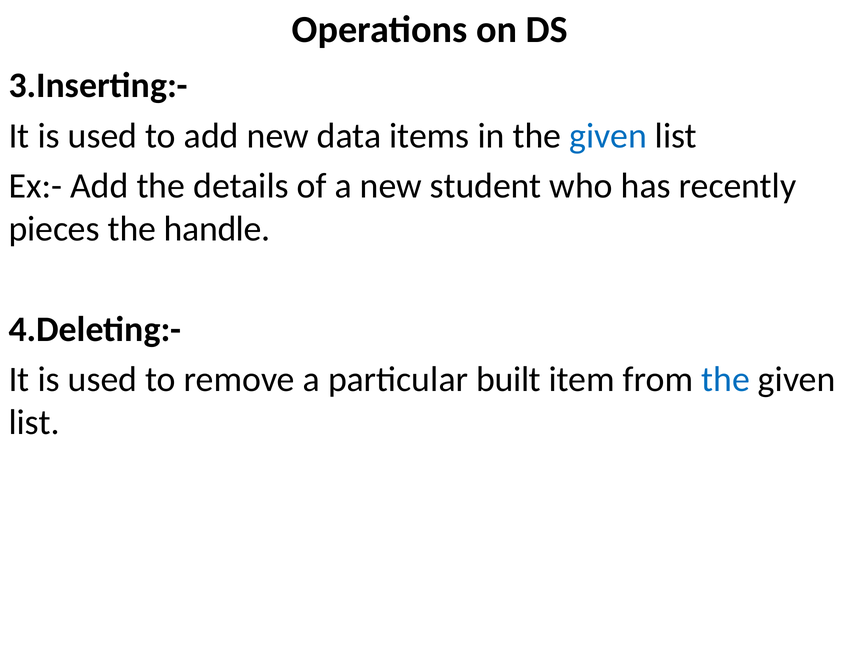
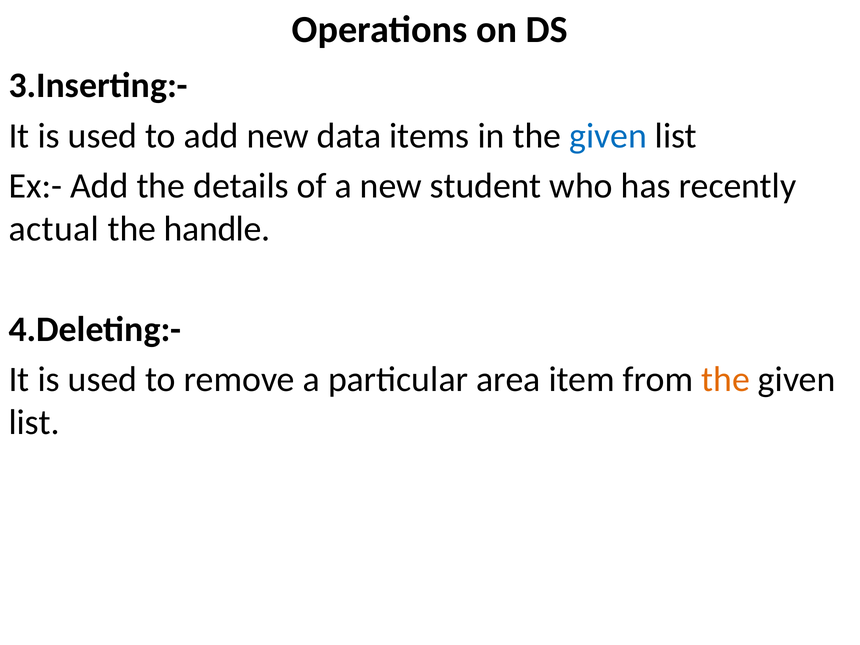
pieces: pieces -> actual (54, 229)
built: built -> area (508, 380)
the colour: blue -> orange (726, 380)
